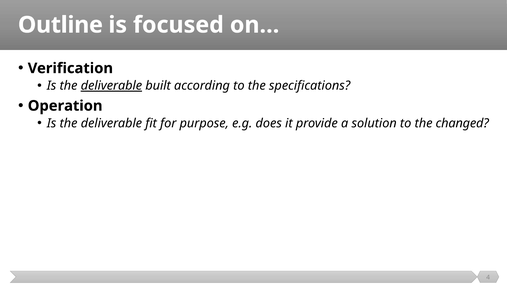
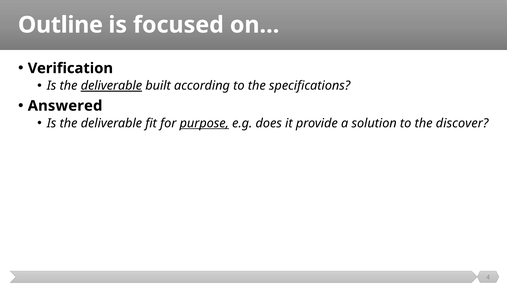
Operation: Operation -> Answered (65, 106)
purpose underline: none -> present (204, 123)
changed: changed -> discover (462, 123)
